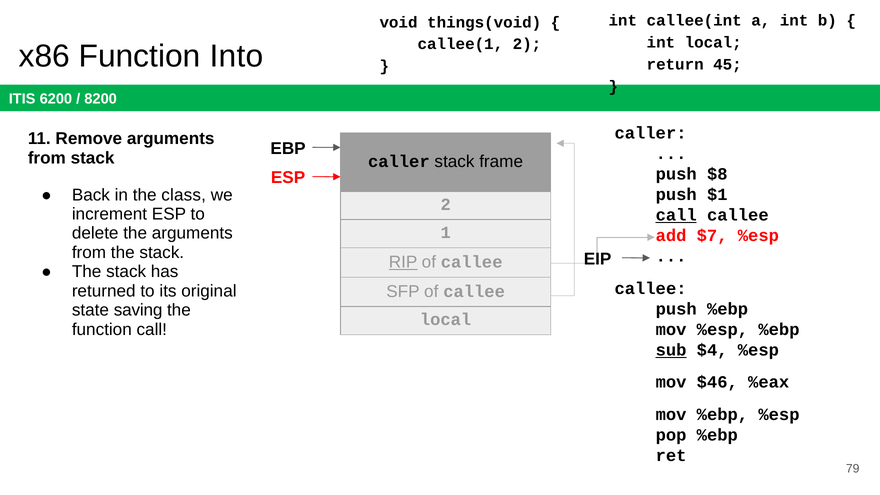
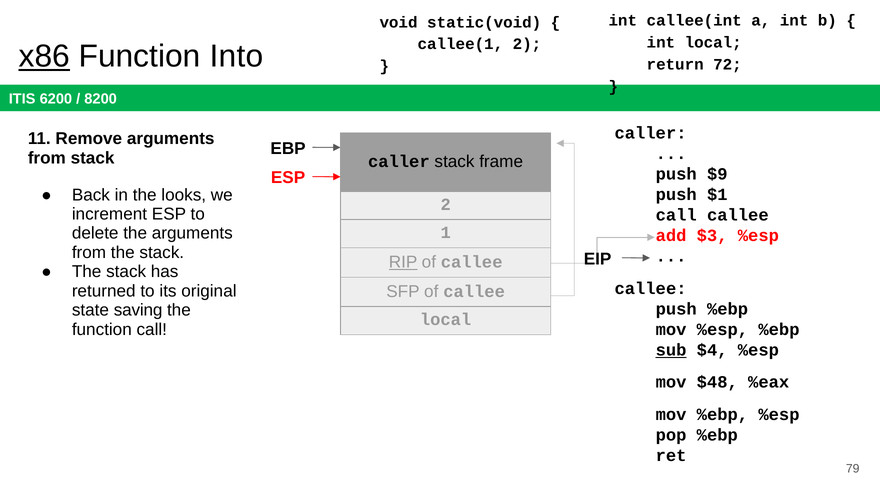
things(void: things(void -> static(void (484, 22)
x86 underline: none -> present (44, 56)
45: 45 -> 72 (727, 64)
$8: $8 -> $9 (717, 174)
class: class -> looks (184, 195)
call underline: present -> none (676, 215)
$7: $7 -> $3 (712, 236)
$46: $46 -> $48 (717, 382)
